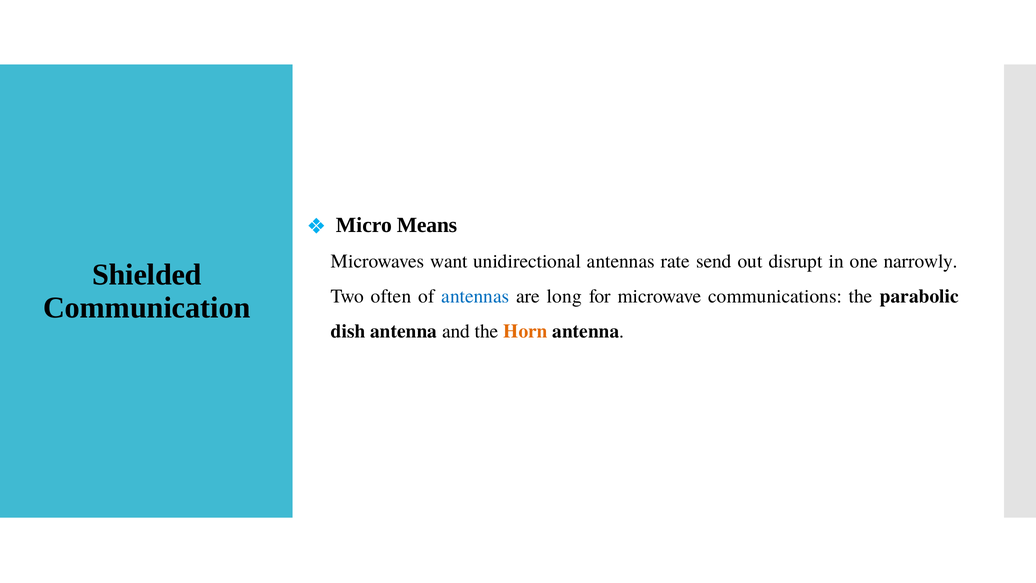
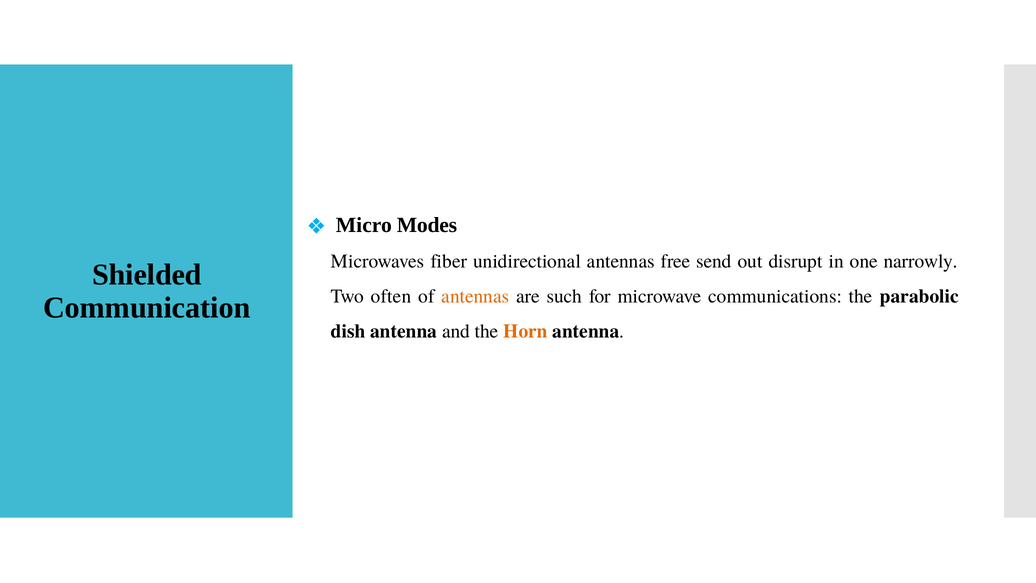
Means: Means -> Modes (427, 225)
want: want -> fiber (449, 261)
rate: rate -> free (676, 261)
antennas colour: blue -> orange (475, 296)
long: long -> such (564, 296)
